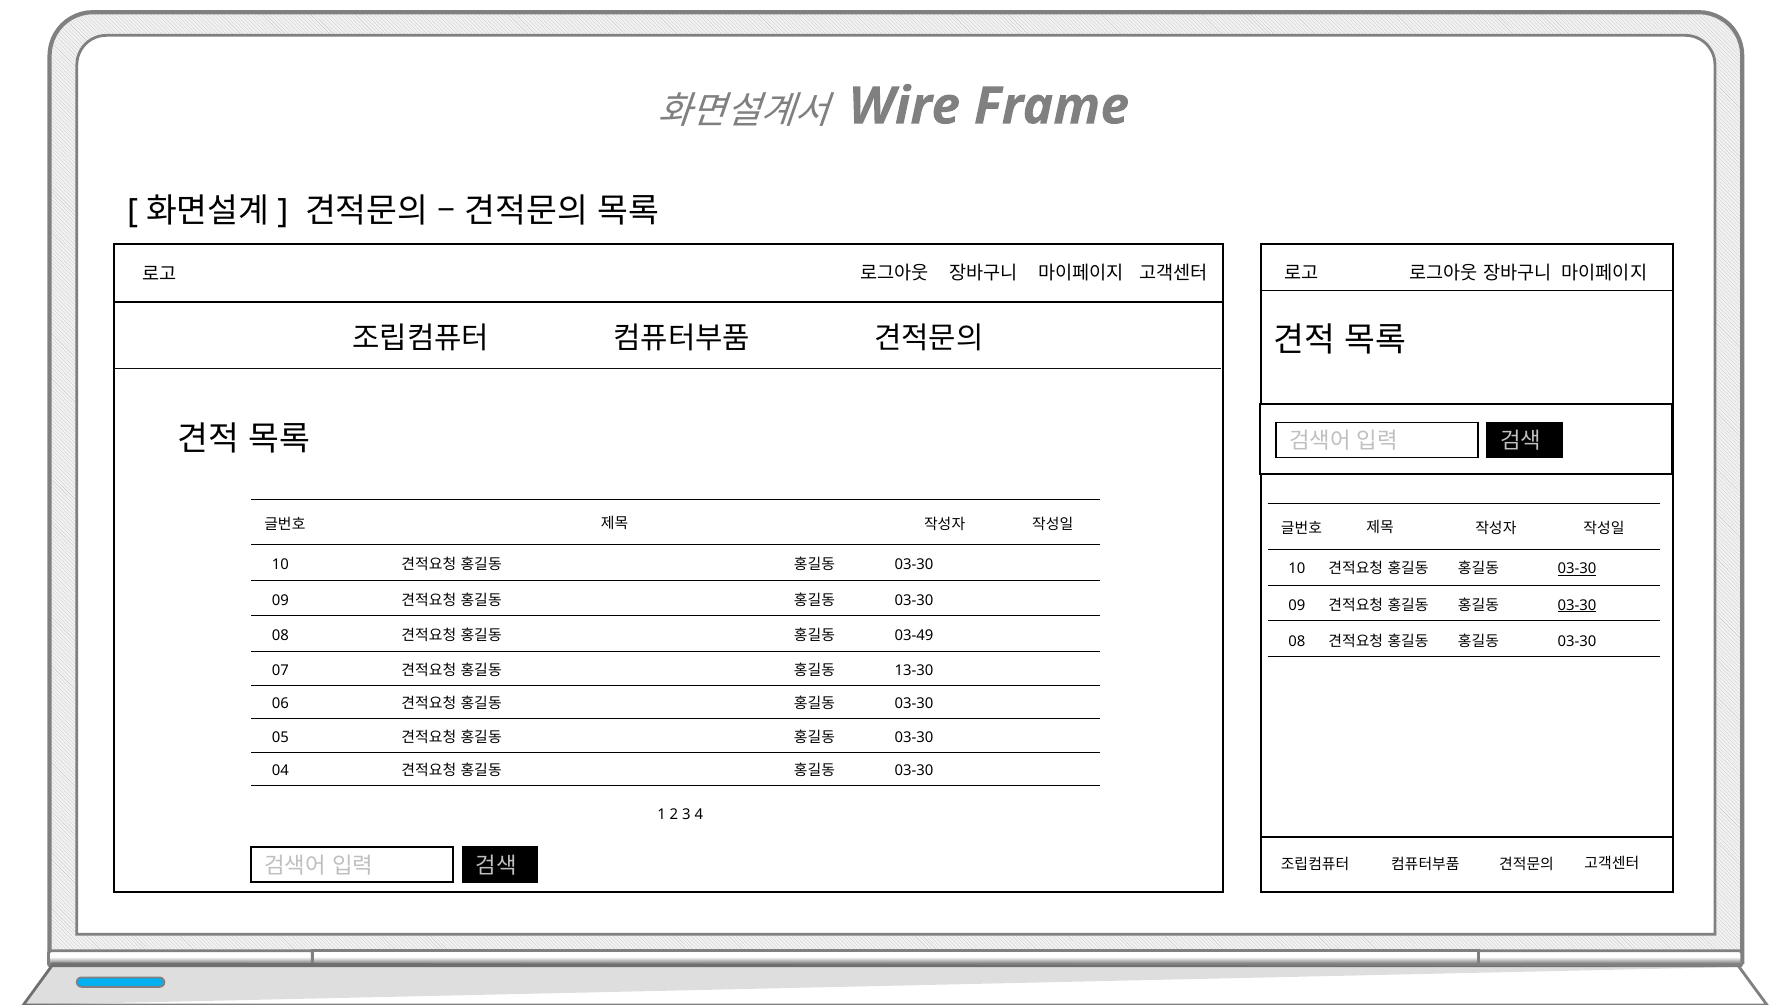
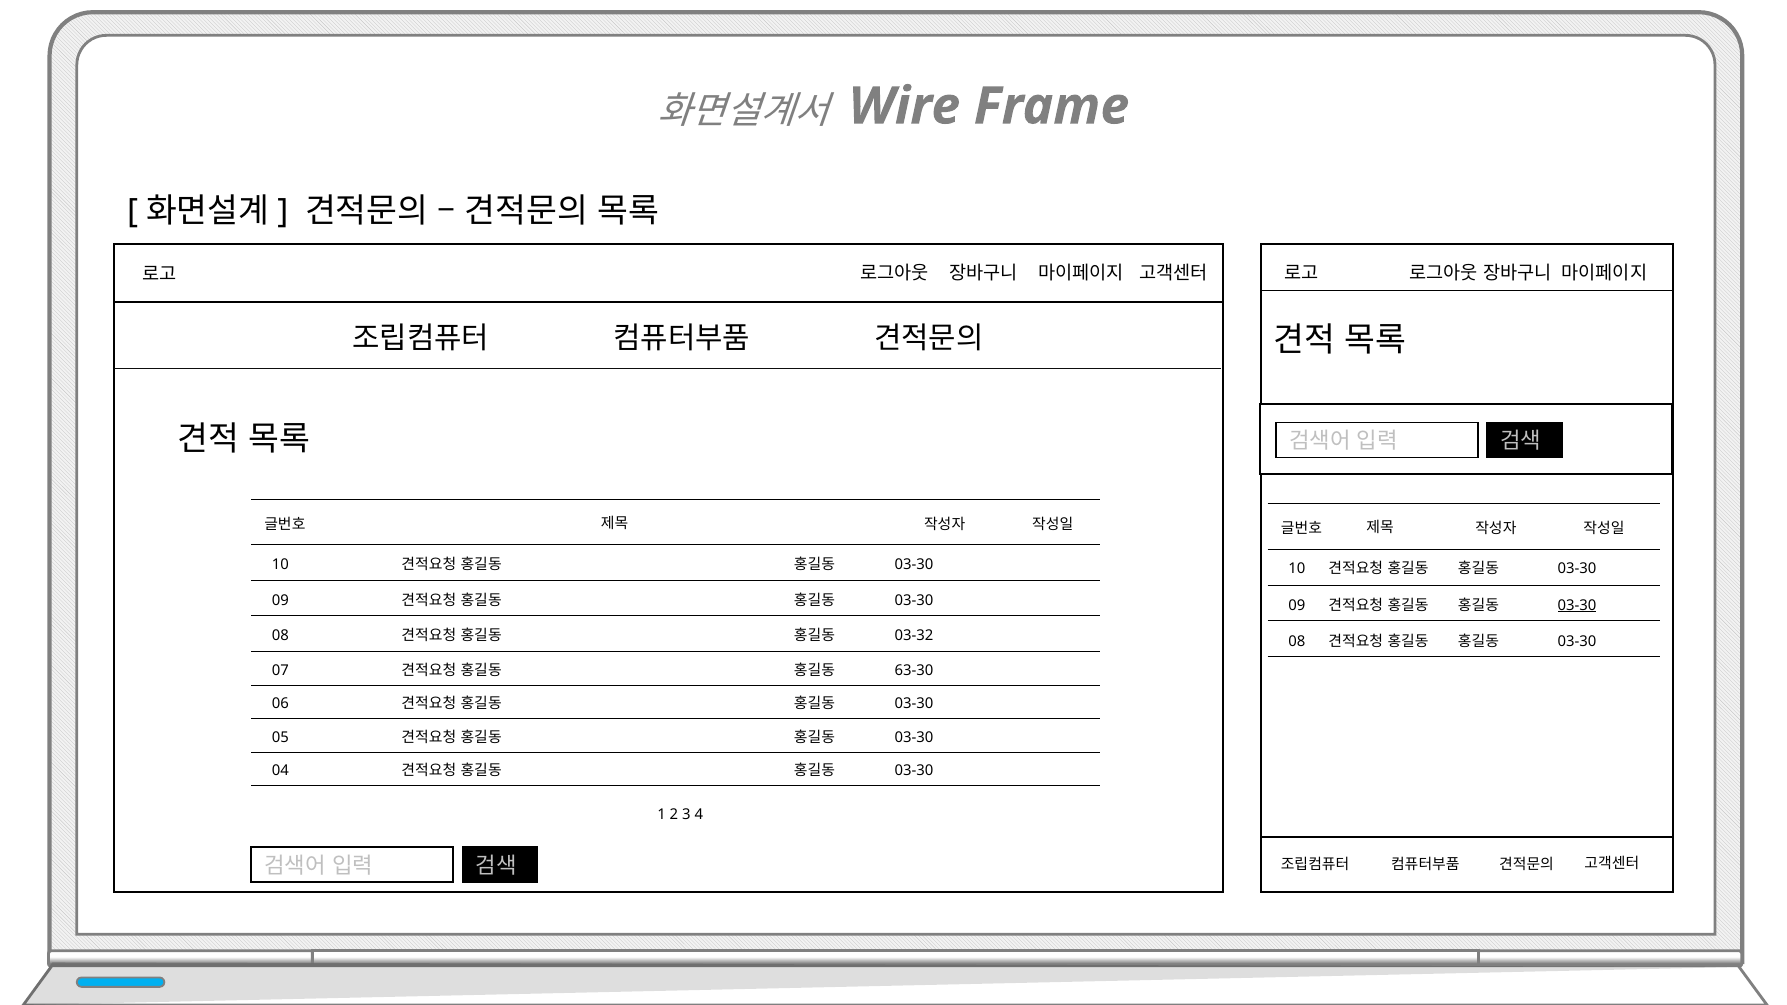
03-30 underline: present -> none (1577, 569)
03-49: 03-49 -> 03-32 (914, 636)
13-30: 13-30 -> 63-30 (914, 670)
